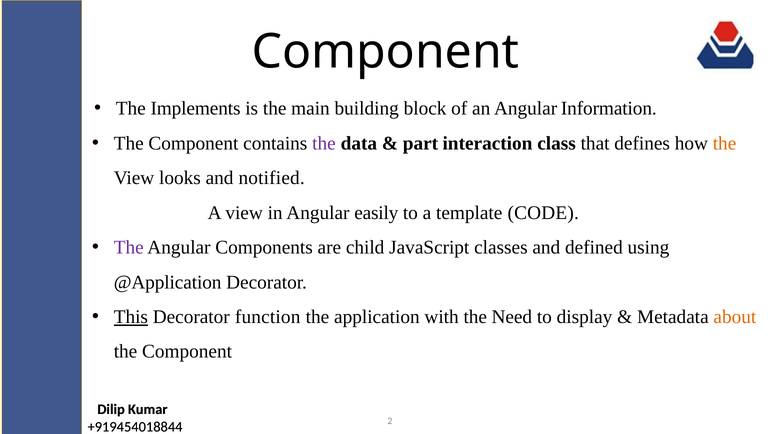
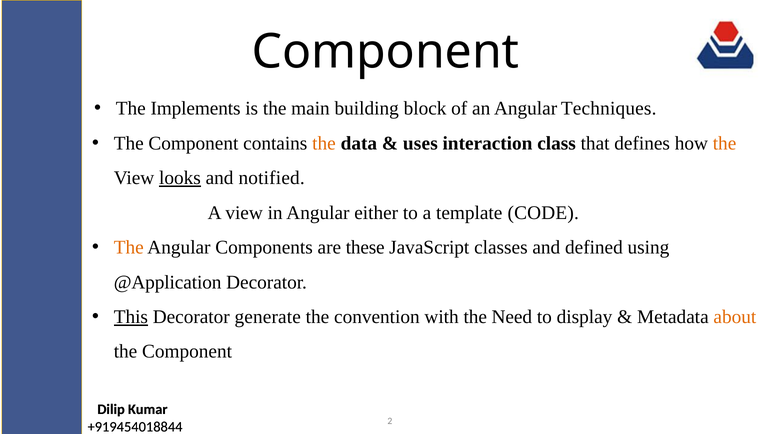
Information: Information -> Techniques (609, 109)
the colour: purple -> orange (324, 143)
part: part -> uses (420, 143)
looks underline: none -> present (180, 178)
easily: easily -> either (376, 213)
The colour: purple -> orange (129, 247)
child: child -> these (365, 247)
function: function -> generate (268, 317)
application: application -> convention (377, 317)
